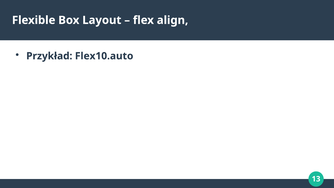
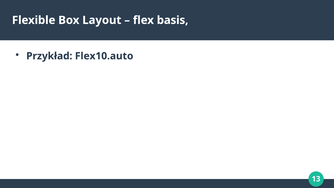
align: align -> basis (173, 20)
